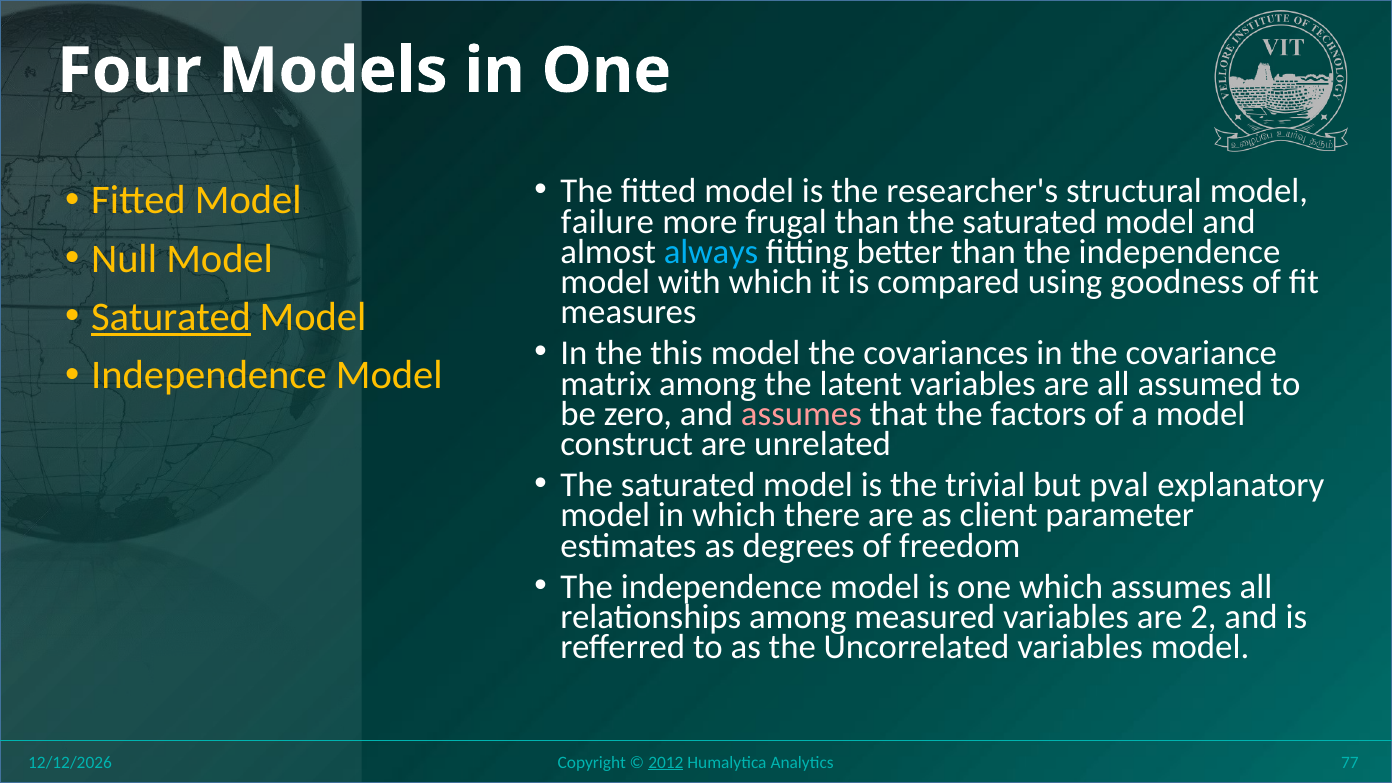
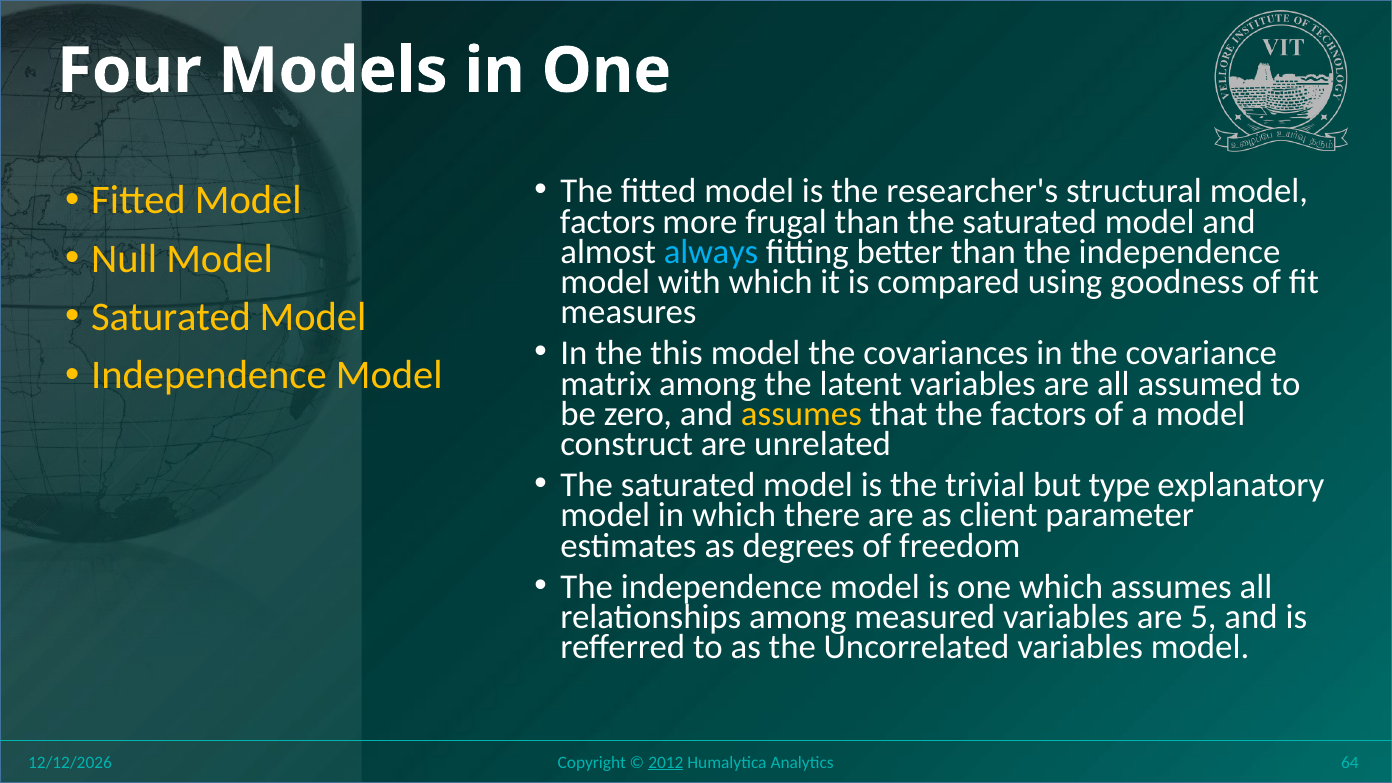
failure: failure -> factors (608, 222)
Saturated underline: present -> none (171, 317)
assumes colour: pink -> yellow (801, 414)
pval: pval -> type (1119, 485)
2: 2 -> 5 (1203, 617)
77: 77 -> 64 (1350, 762)
